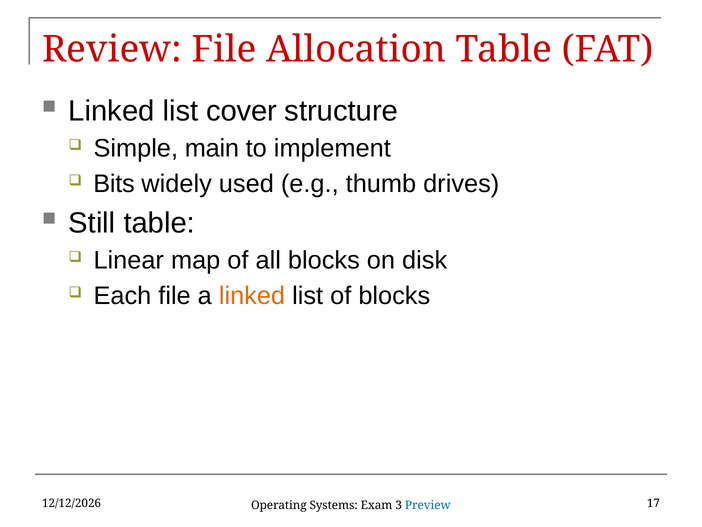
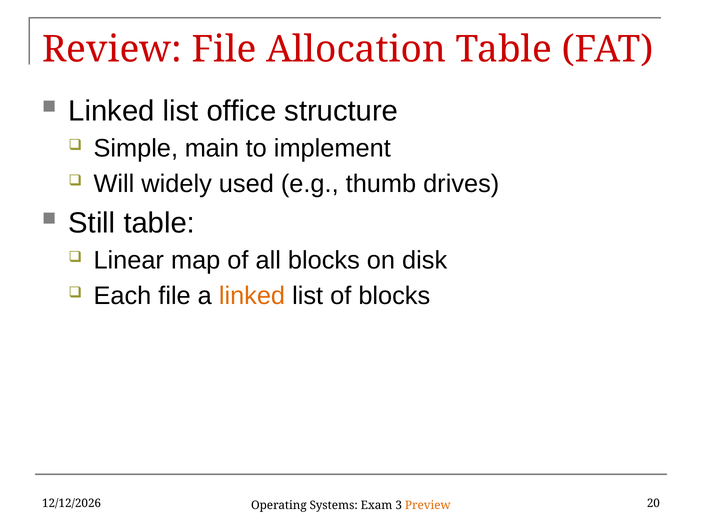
cover: cover -> office (241, 111)
Bits: Bits -> Will (114, 184)
17: 17 -> 20 (653, 503)
Preview colour: blue -> orange (428, 505)
